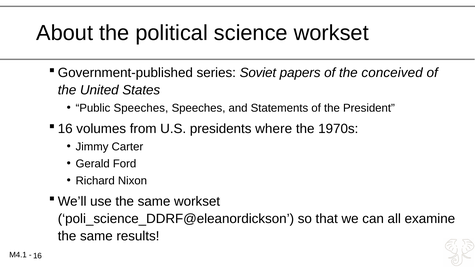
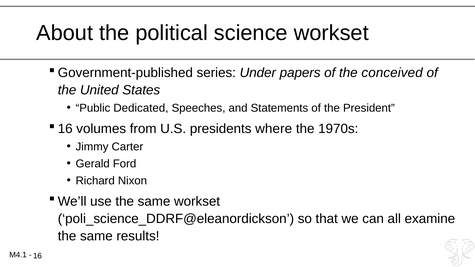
Soviet: Soviet -> Under (258, 73)
Public Speeches: Speeches -> Dedicated (141, 108)
